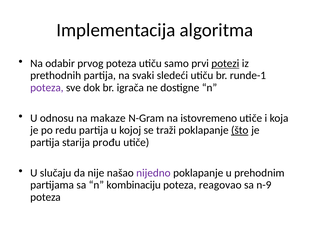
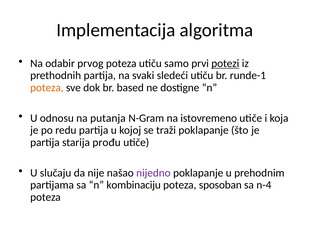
poteza colour: purple -> orange (47, 87)
igrača: igrača -> based (130, 87)
makaze: makaze -> putanja (108, 118)
što underline: present -> none (240, 130)
reagovao: reagovao -> sposoban (220, 185)
n-9: n-9 -> n-4 (264, 185)
